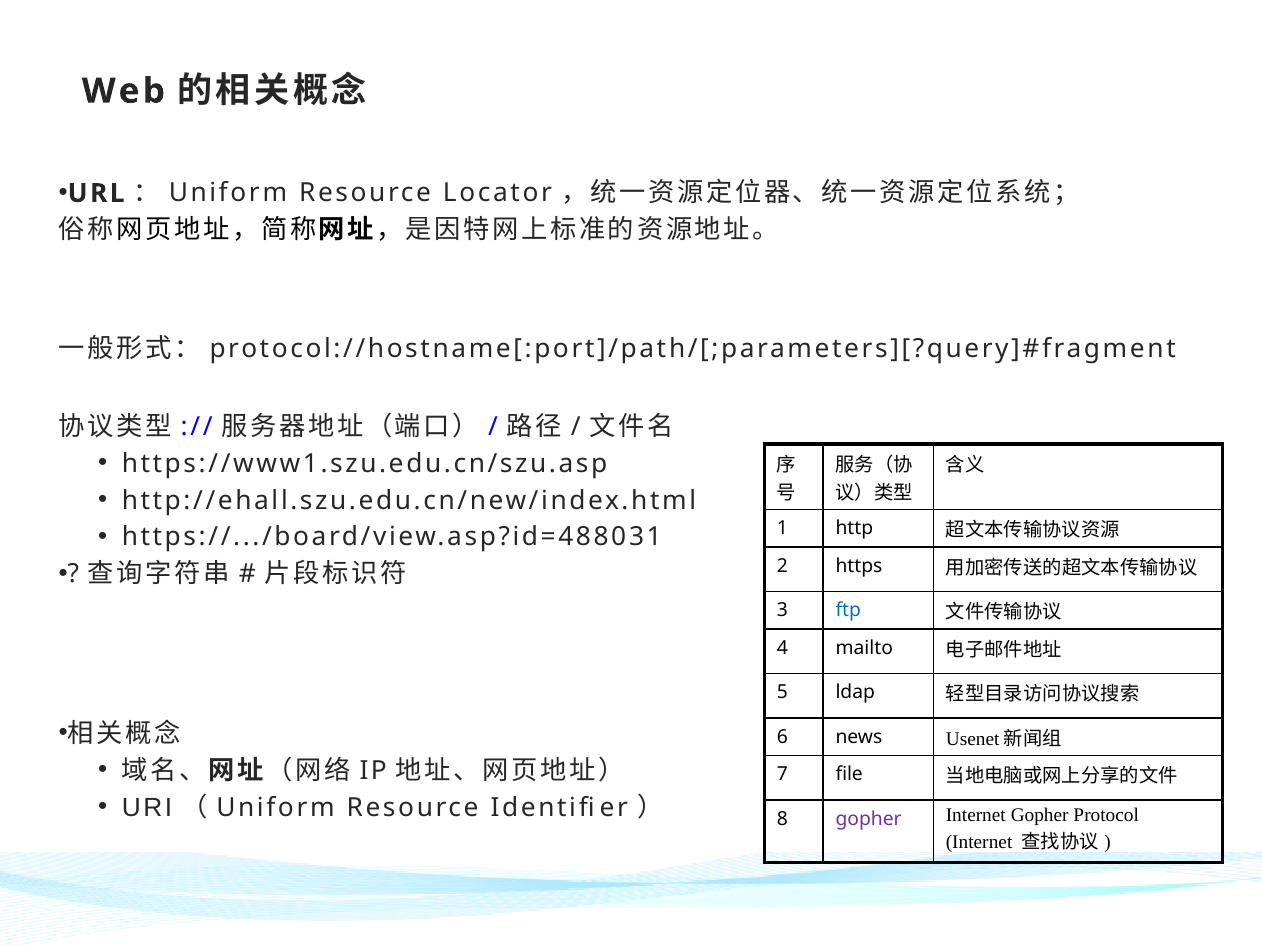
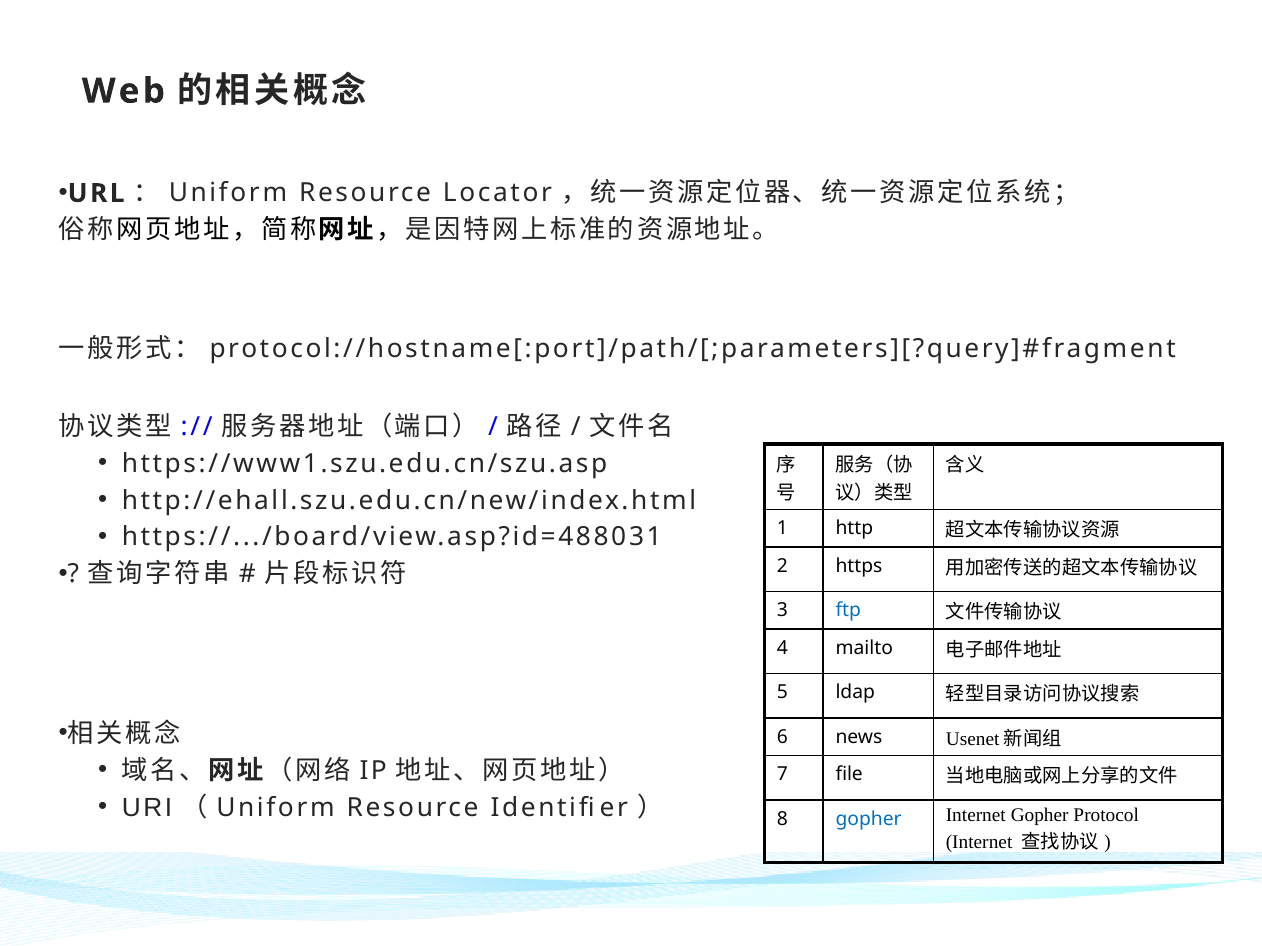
gopher colour: purple -> blue (869, 819)
